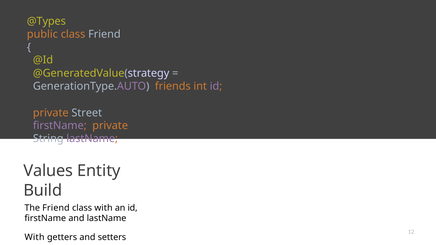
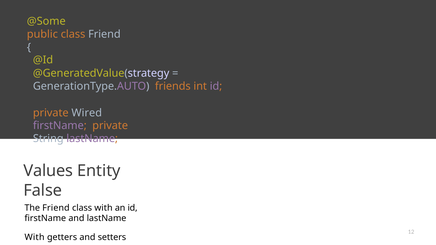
@Types: @Types -> @Some (46, 21)
Street: Street -> Wired (87, 113)
Build: Build -> False (43, 191)
